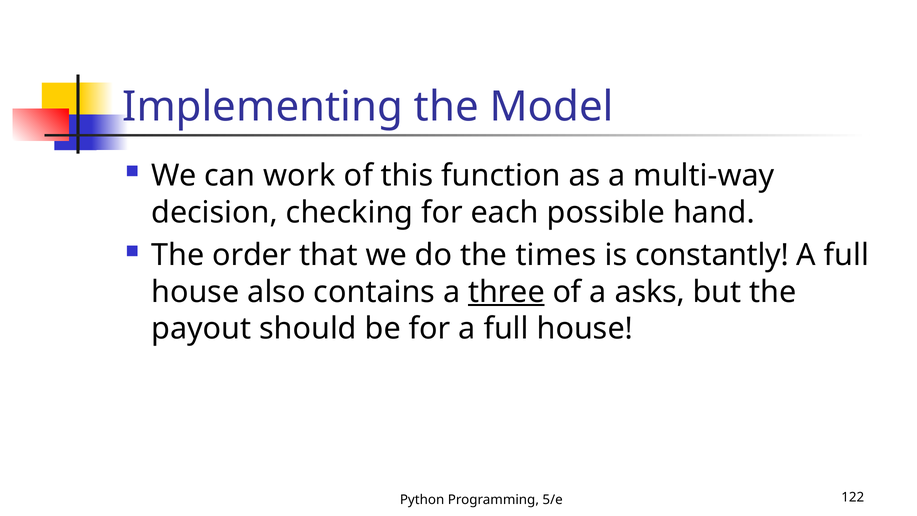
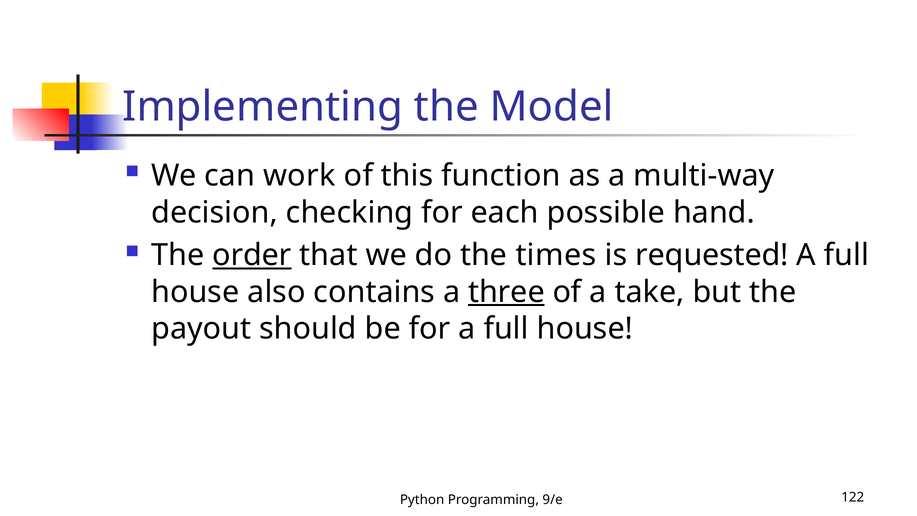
order underline: none -> present (252, 255)
constantly: constantly -> requested (712, 255)
asks: asks -> take (650, 292)
5/e: 5/e -> 9/e (553, 500)
